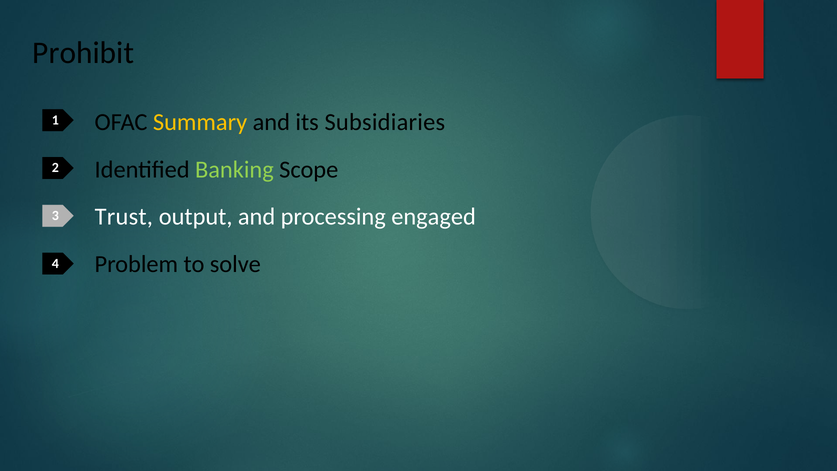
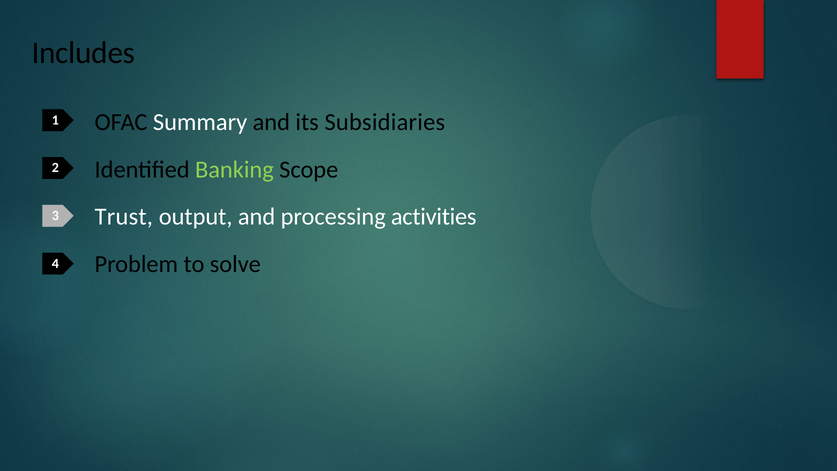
Prohibit: Prohibit -> Includes (83, 53)
Summary colour: yellow -> white (200, 122)
engaged: engaged -> activities (434, 217)
